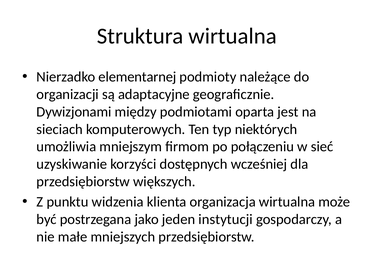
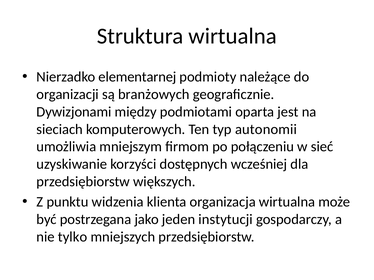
adaptacyjne: adaptacyjne -> branżowych (154, 95)
niektórych: niektórych -> autonomii (266, 129)
małe: małe -> tylko (73, 237)
